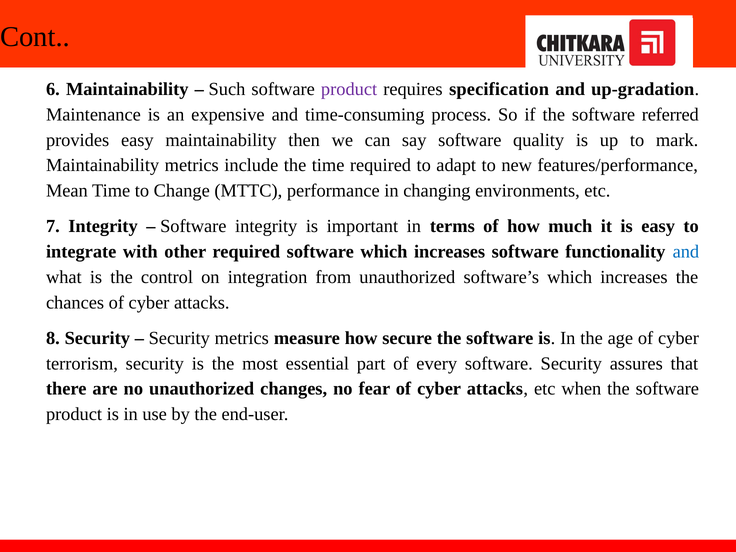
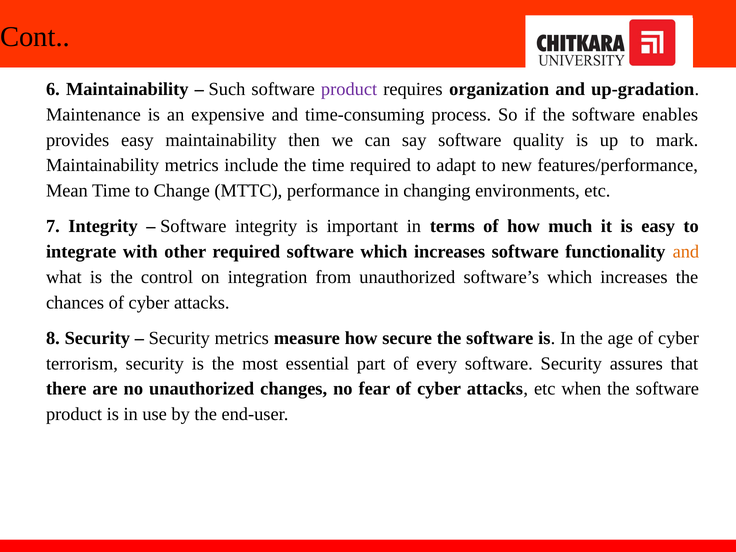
specification: specification -> organization (499, 89)
referred: referred -> enables (670, 115)
and colour: blue -> orange (686, 252)
